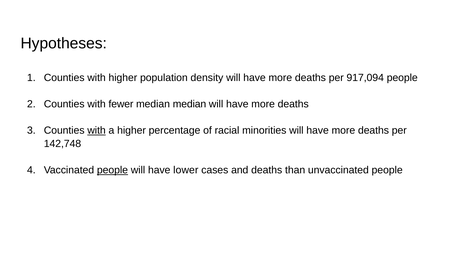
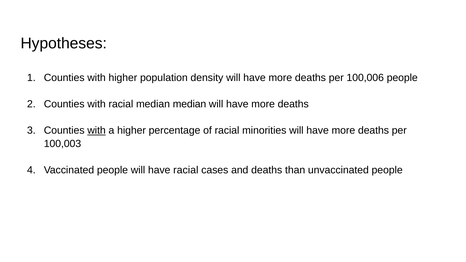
917,094: 917,094 -> 100,006 (365, 78)
with fewer: fewer -> racial (121, 104)
142,748: 142,748 -> 100,003 (62, 144)
people underline: present -> none (112, 170)
have lower: lower -> racial (186, 170)
